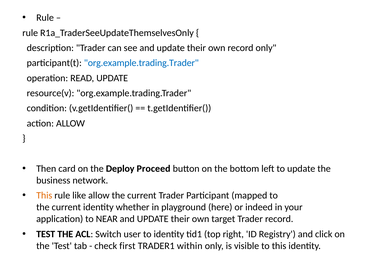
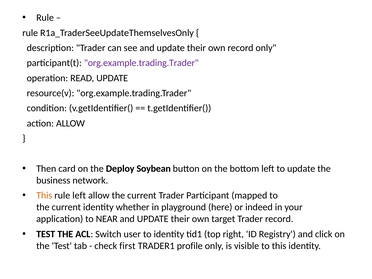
org.example.trading.Trader colour: blue -> purple (141, 63)
Proceed: Proceed -> Soybean (154, 169)
rule like: like -> left (79, 195)
within: within -> profile (190, 246)
